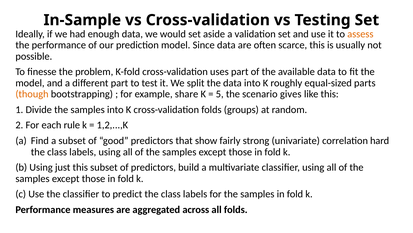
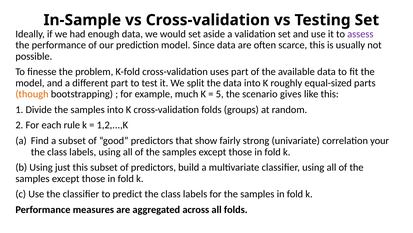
assess colour: orange -> purple (360, 34)
share: share -> much (187, 94)
hard: hard -> your (380, 140)
